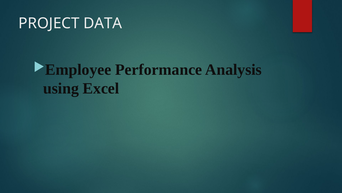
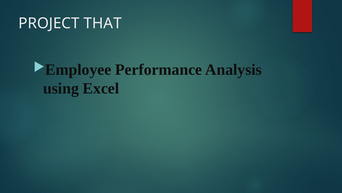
DATA: DATA -> THAT (103, 23)
